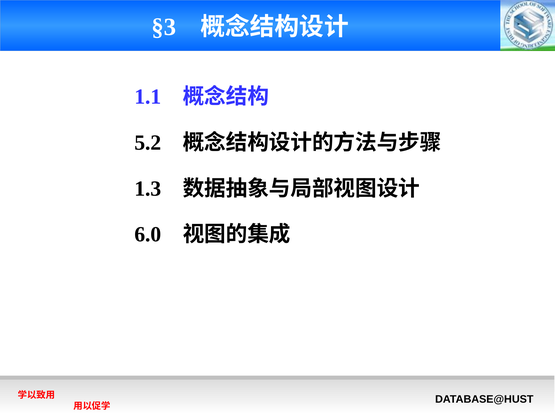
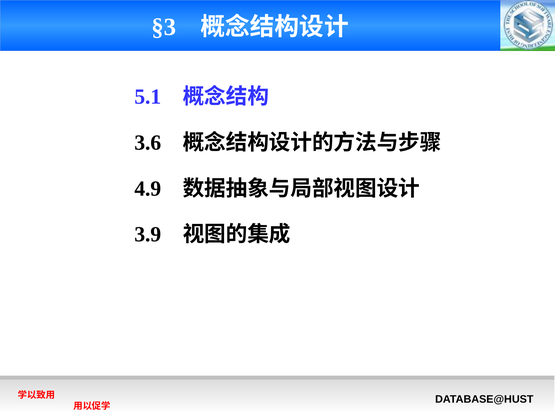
1.1: 1.1 -> 5.1 (148, 97)
5.2: 5.2 -> 3.6 (148, 142)
1.3: 1.3 -> 4.9 (148, 188)
6.0: 6.0 -> 3.9 (148, 234)
